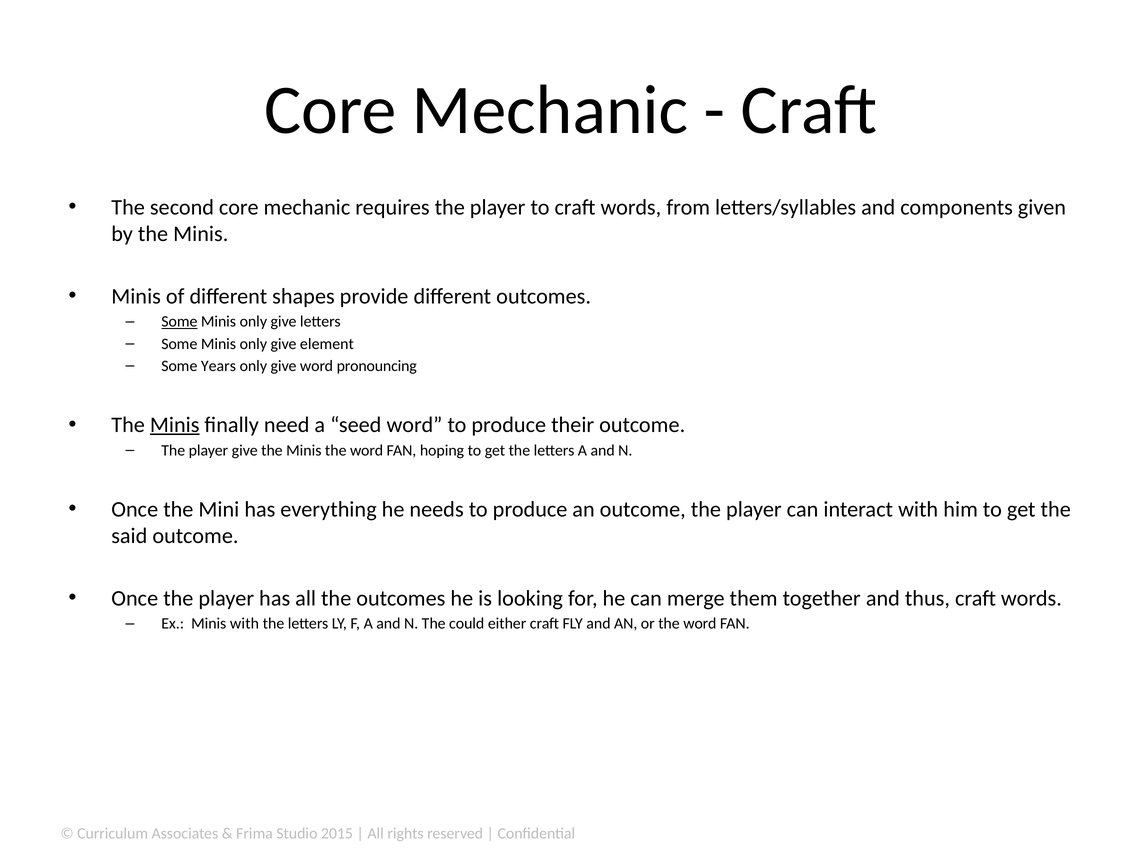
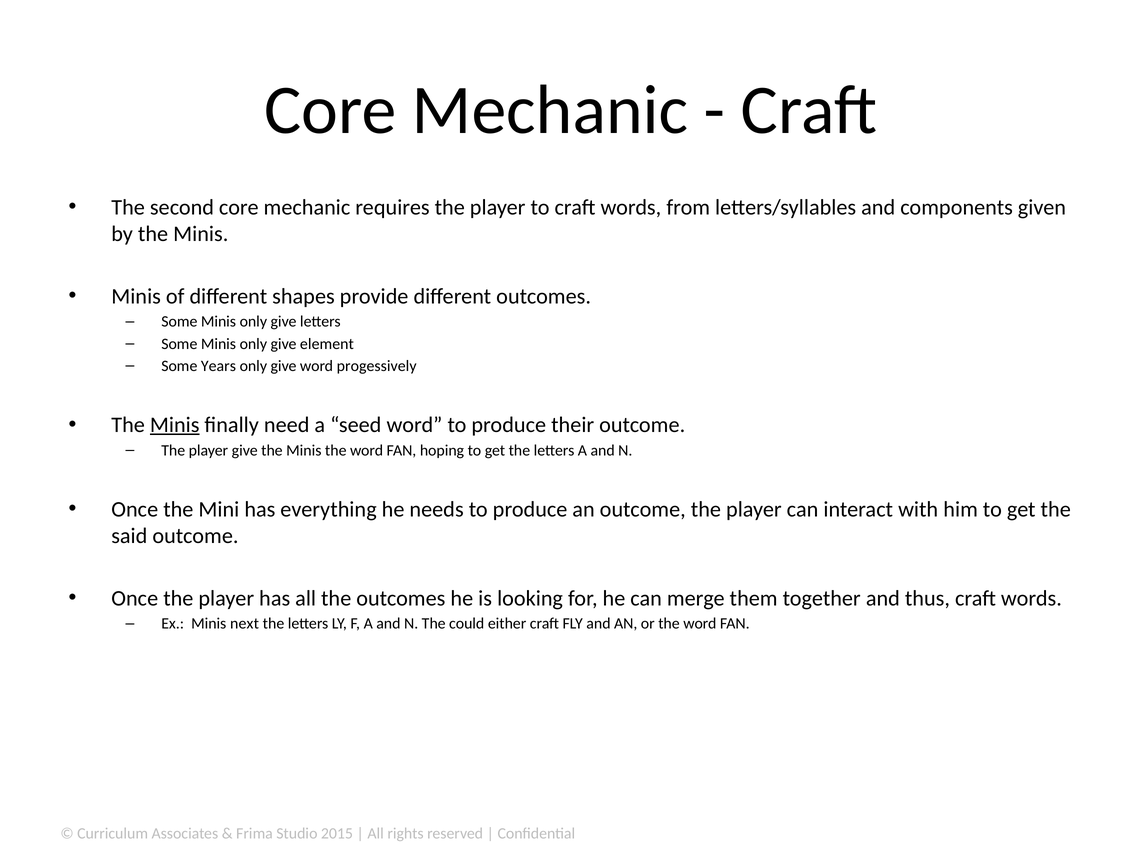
Some underline: present -> none (179, 322)
pronouncing: pronouncing -> progessively (377, 366)
Minis with: with -> next (245, 624)
